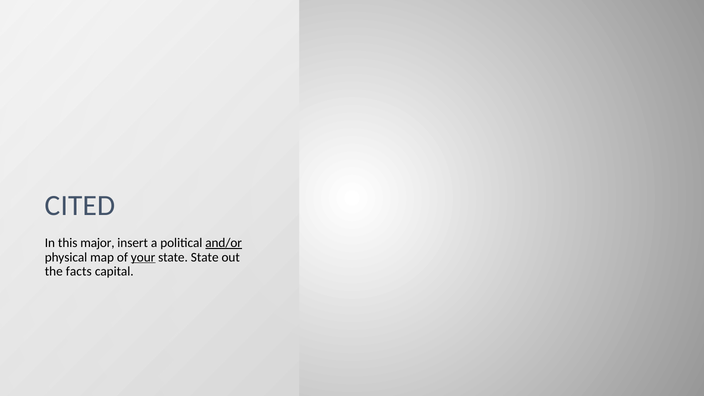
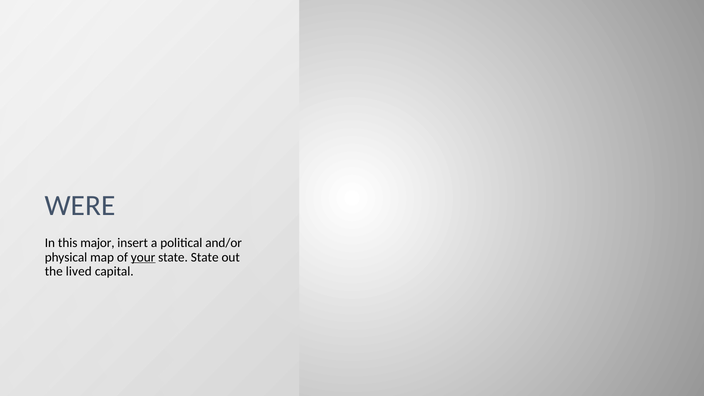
CITED: CITED -> WERE (80, 206)
and/or underline: present -> none (224, 243)
facts: facts -> lived (79, 271)
